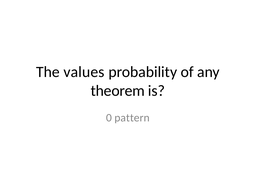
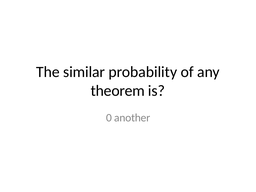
values: values -> similar (84, 72)
pattern: pattern -> another (132, 118)
